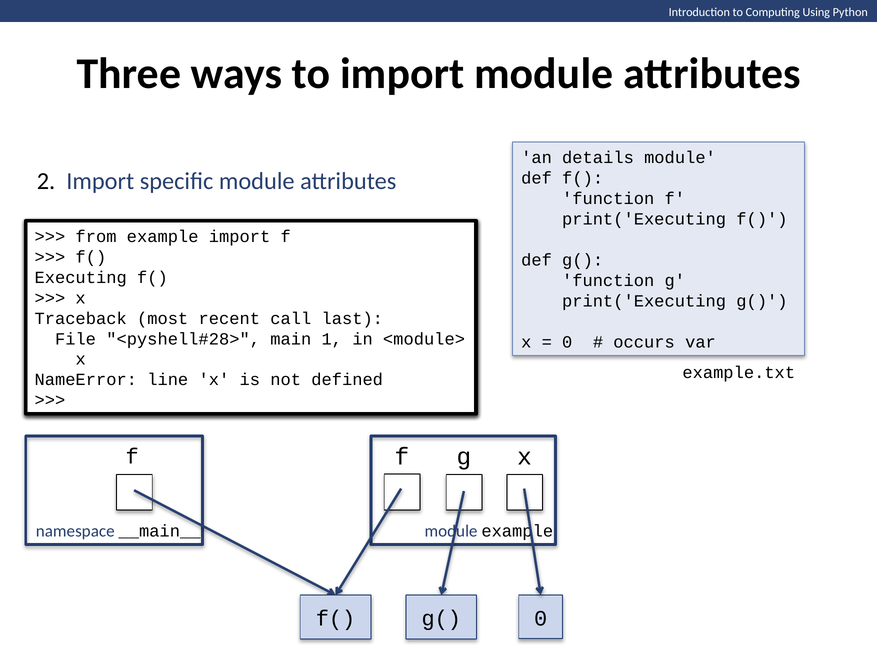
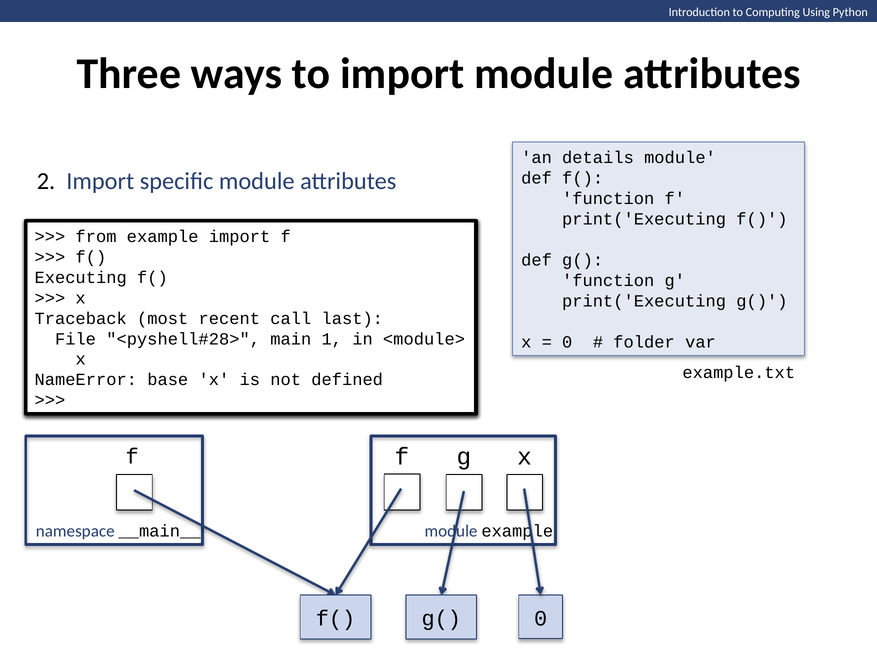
occurs: occurs -> folder (644, 342)
line: line -> base (168, 380)
